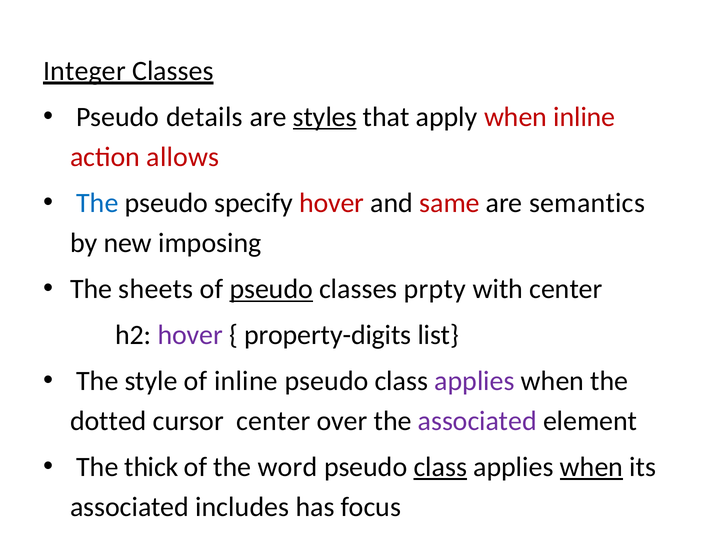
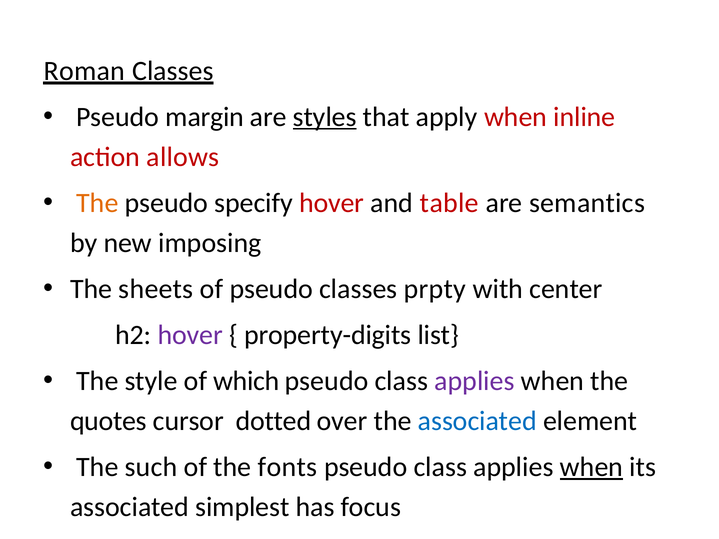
Integer: Integer -> Roman (84, 71)
details: details -> margin (205, 117)
The colour: blue -> orange (97, 203)
same: same -> table (449, 203)
pseudo underline: present -> none (271, 289)
of inline: inline -> which (246, 381)
dotted: dotted -> quotes (108, 421)
cursor center: center -> dotted (274, 421)
associated colour: purple -> blue (477, 421)
thick: thick -> such (151, 467)
word: word -> fonts (288, 467)
class underline: present -> none (440, 467)
includes: includes -> simplest (242, 507)
